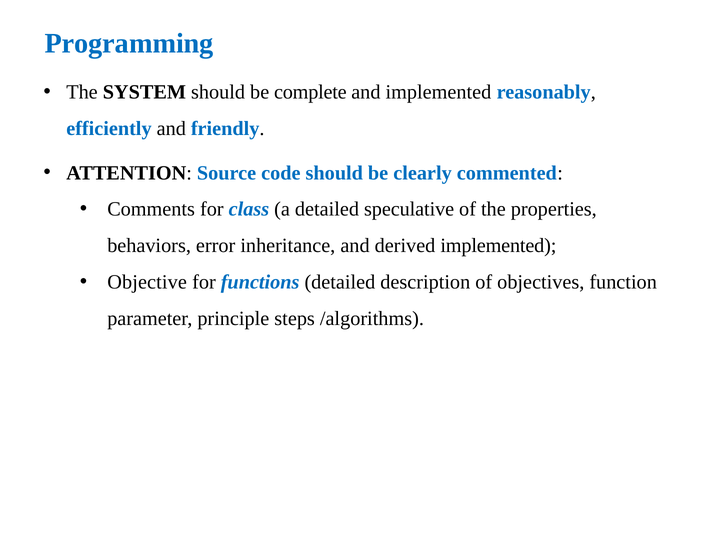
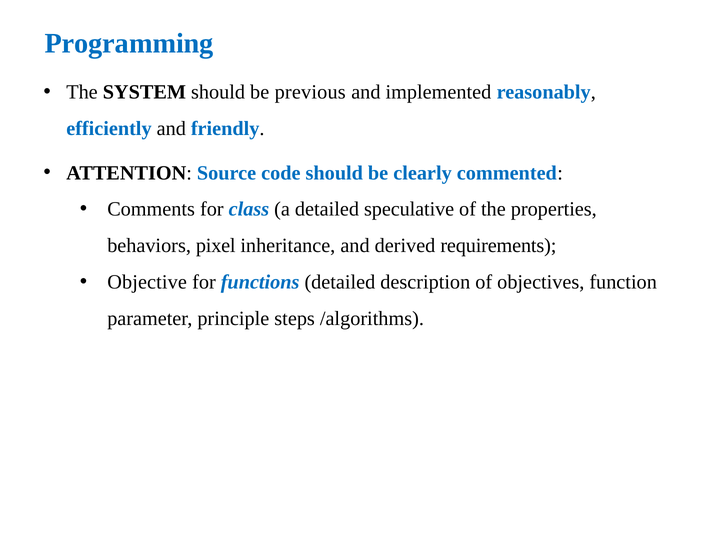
complete: complete -> previous (310, 92)
error: error -> pixel (216, 246)
derived implemented: implemented -> requirements (498, 246)
